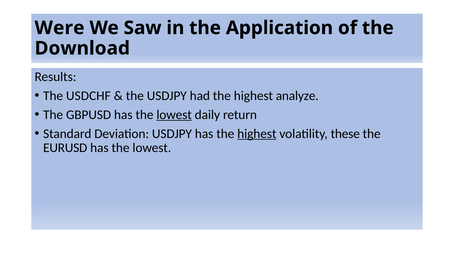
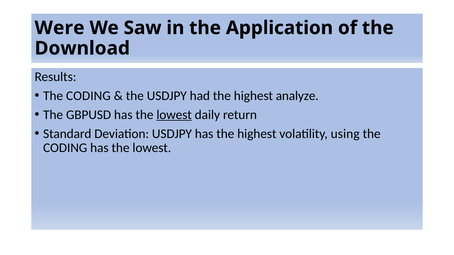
USDCHF: USDCHF -> CODING (88, 96)
highest underline: present -> none (257, 134)
these: these -> using (345, 134)
EURUSD: EURUSD -> CODING (65, 148)
